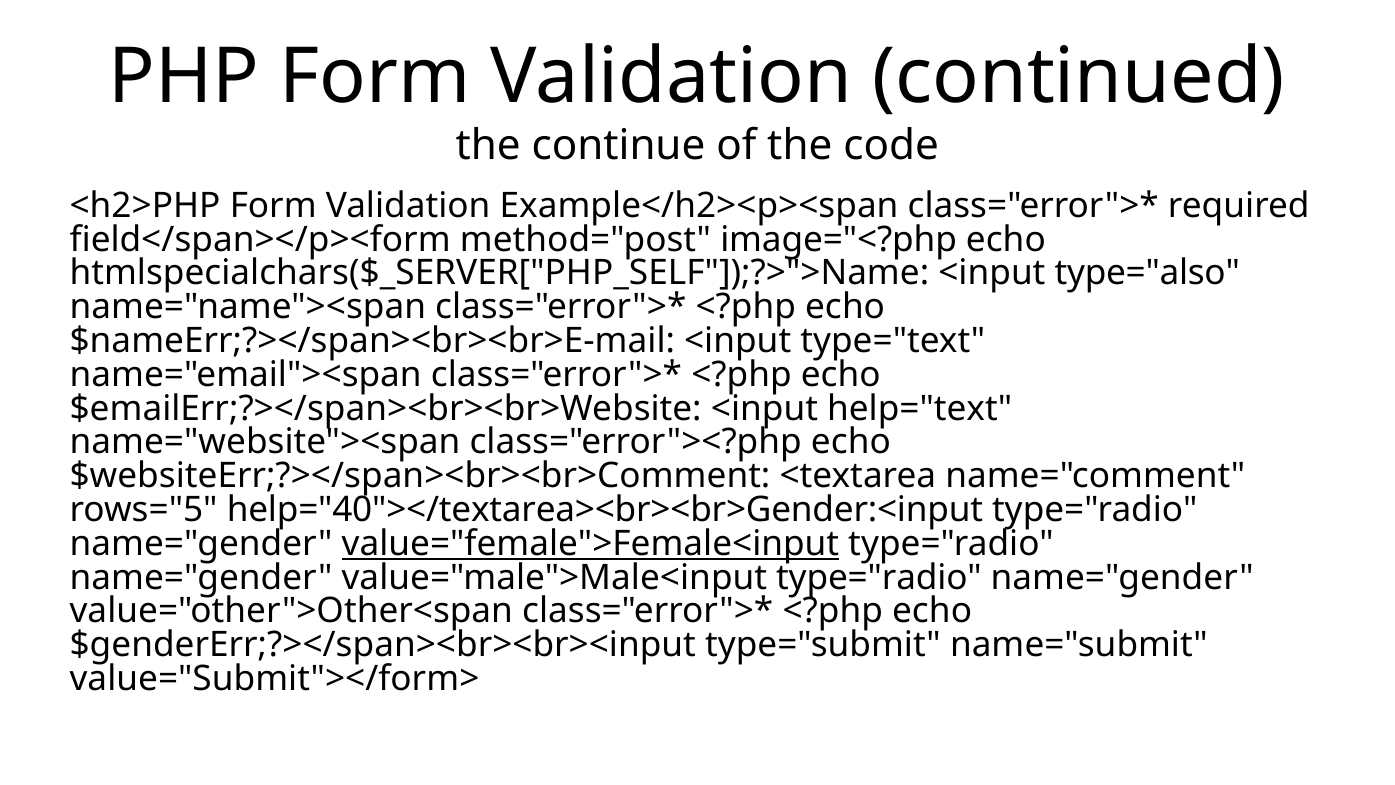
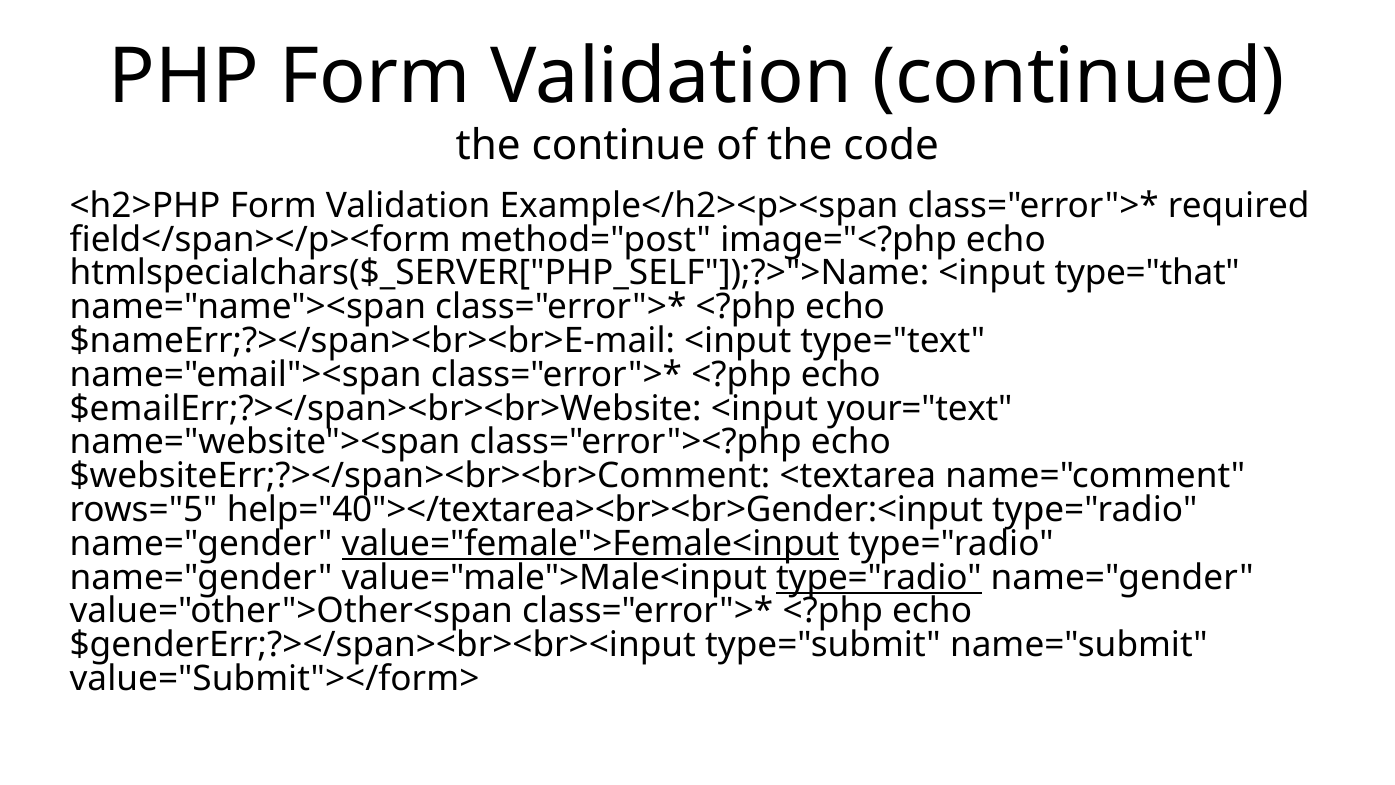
type="also: type="also -> type="that (1147, 273)
help="text: help="text -> your="text (920, 408)
type="radio underline: none -> present (879, 577)
